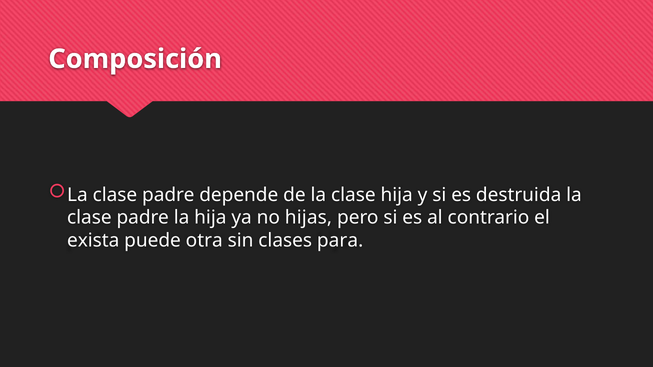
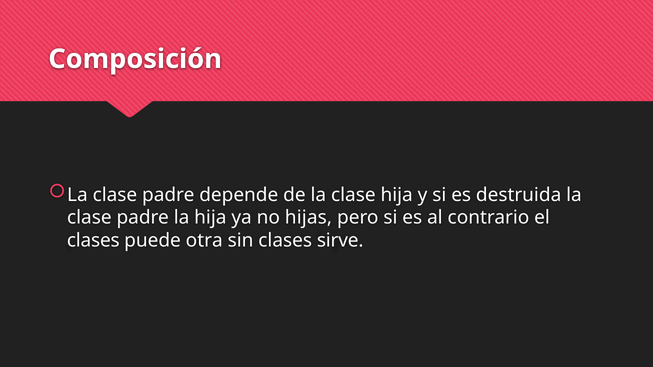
exista: exista -> clases (93, 241)
para: para -> sirve (340, 241)
